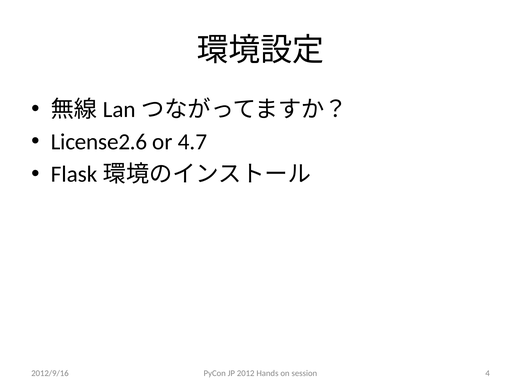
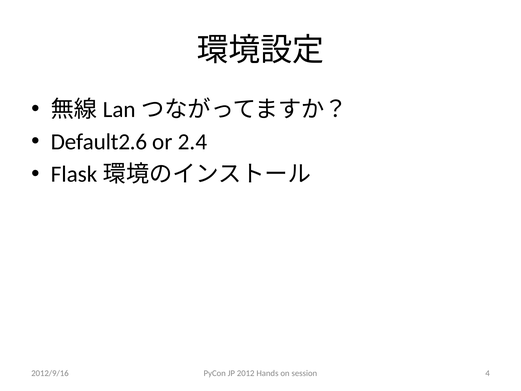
License2.6: License2.6 -> Default2.6 (99, 142)
4.7: 4.7 -> 2.4 (192, 142)
